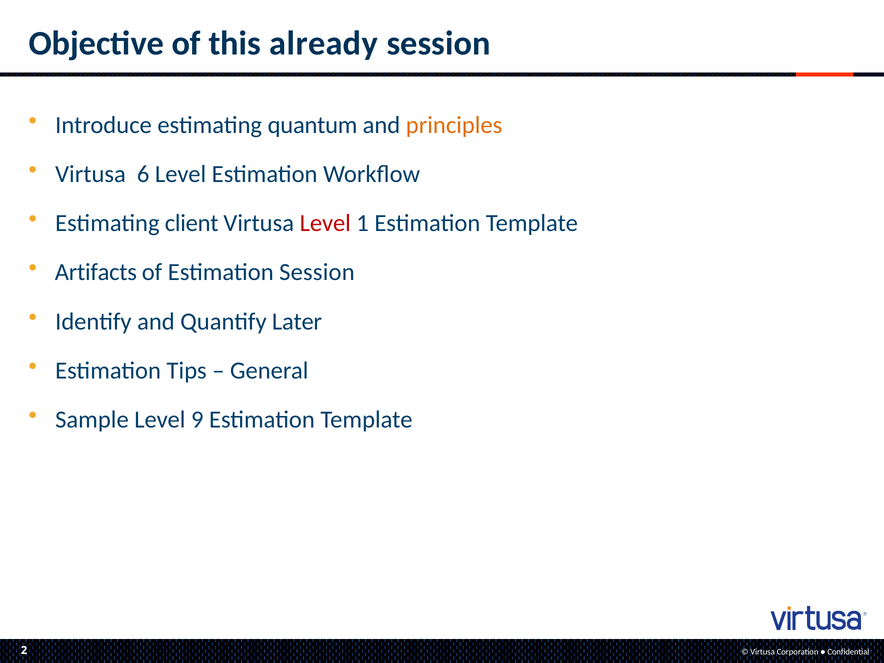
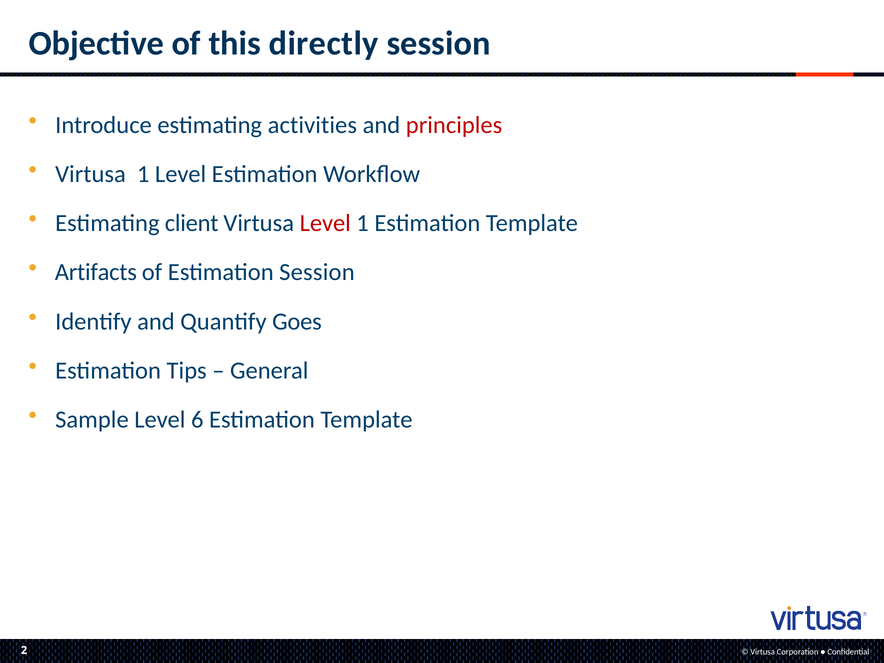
already: already -> directly (324, 43)
quantum: quantum -> activities (312, 125)
principles colour: orange -> red (454, 125)
Virtusa 6: 6 -> 1 (143, 174)
Later: Later -> Goes (297, 321)
9: 9 -> 6 (197, 420)
